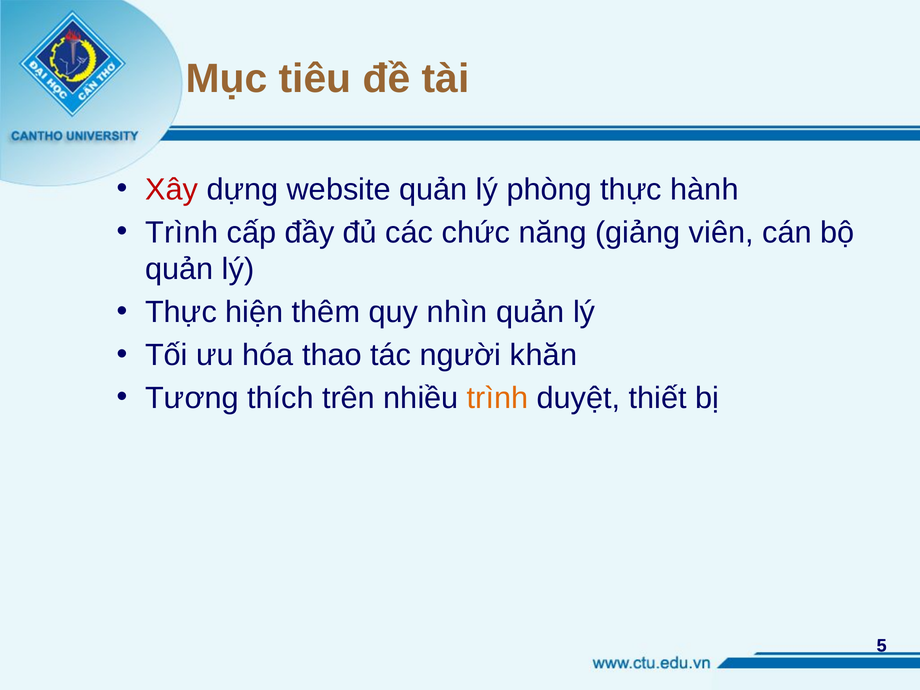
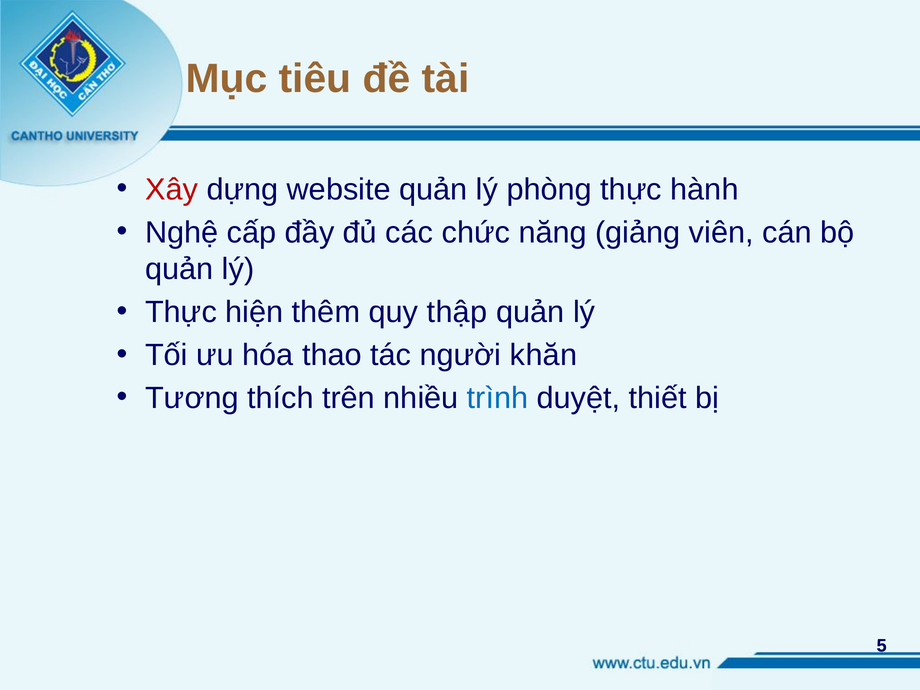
Trình: Trình -> Nghệ (182, 232)
nhìn: nhìn -> thập (457, 312)
trình colour: orange -> blue (498, 398)
